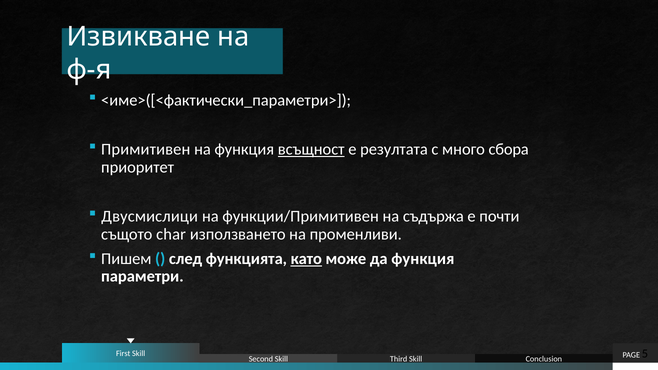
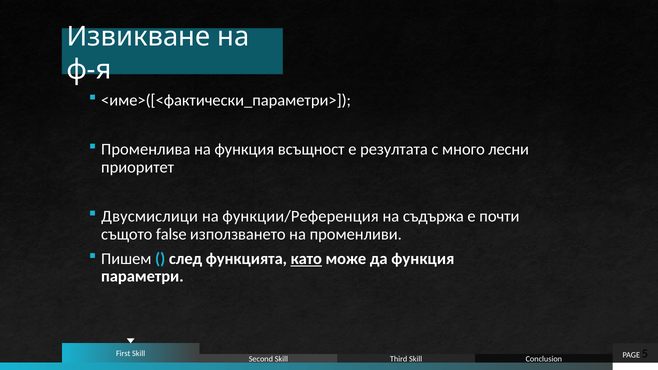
Примитивен: Примитивен -> Променлива (146, 149)
всъщност underline: present -> none (311, 149)
сбора: сбора -> лесни (509, 149)
функции/Примитивен: функции/Примитивен -> функции/Референция (301, 216)
char: char -> false (171, 234)
